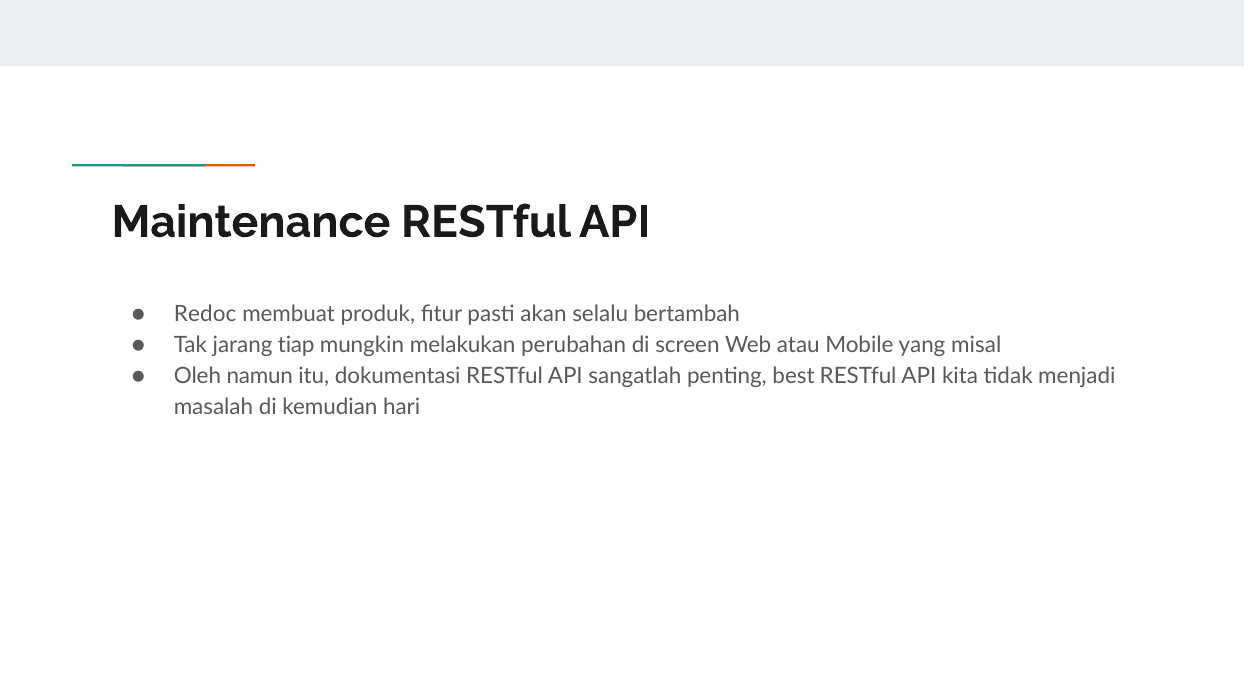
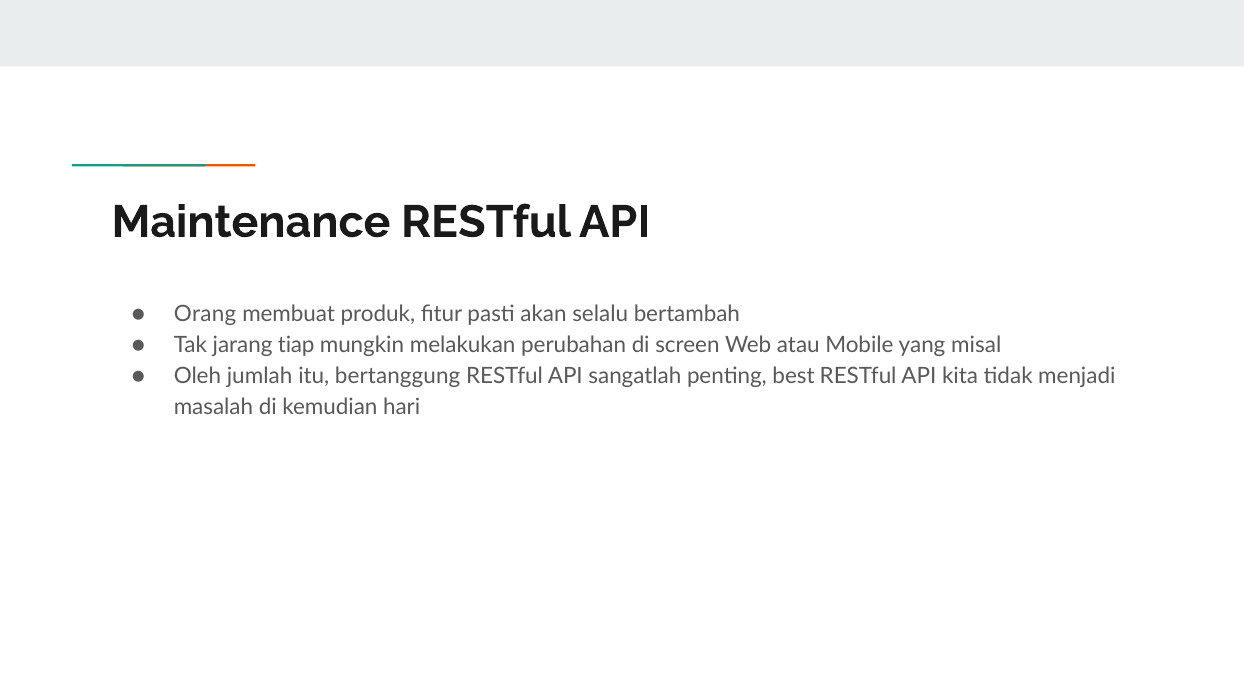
Redoc: Redoc -> Orang (205, 314)
namun: namun -> jumlah (260, 376)
dokumentasi: dokumentasi -> bertanggung (398, 376)
